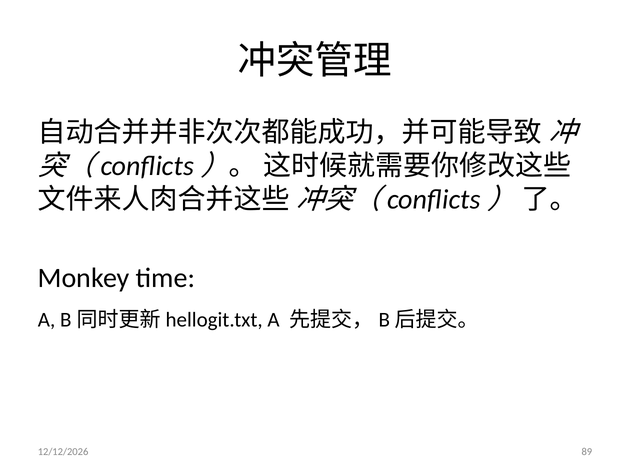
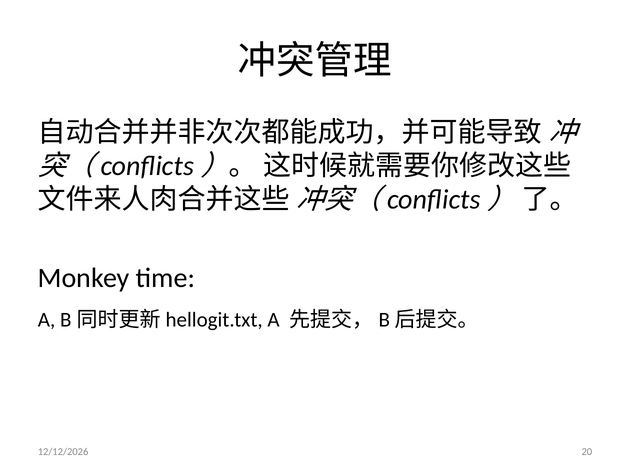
89: 89 -> 20 (587, 451)
